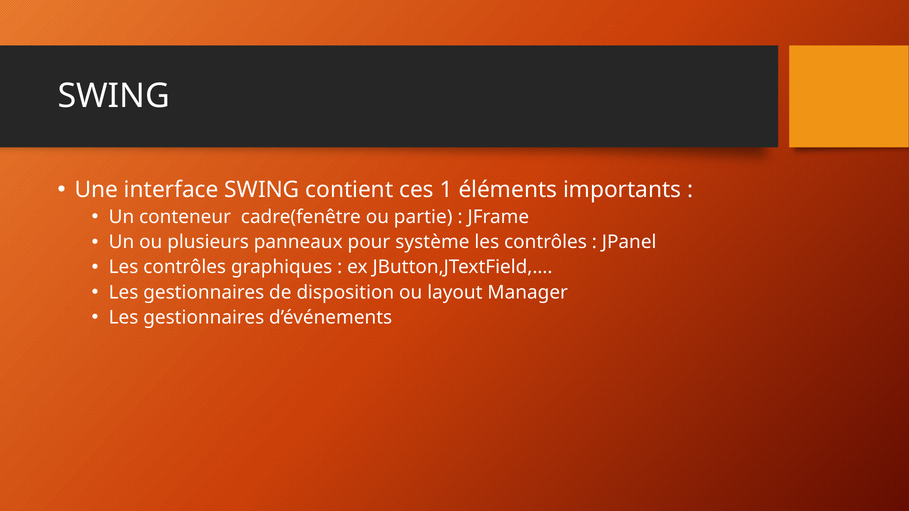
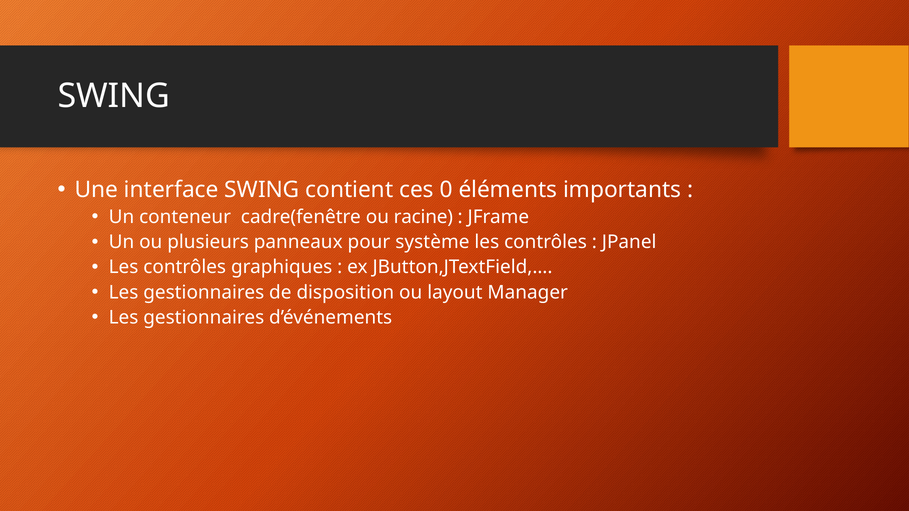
1: 1 -> 0 (446, 190)
partie: partie -> racine (423, 217)
